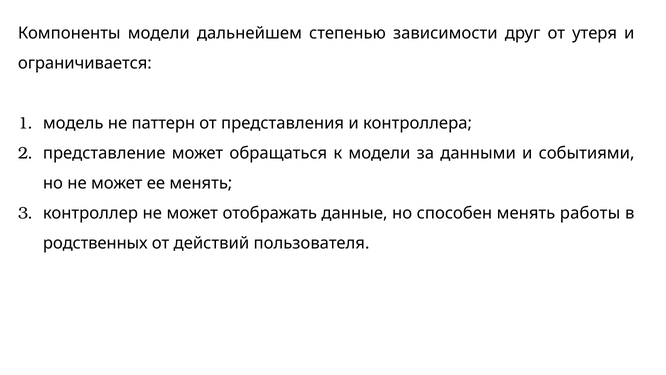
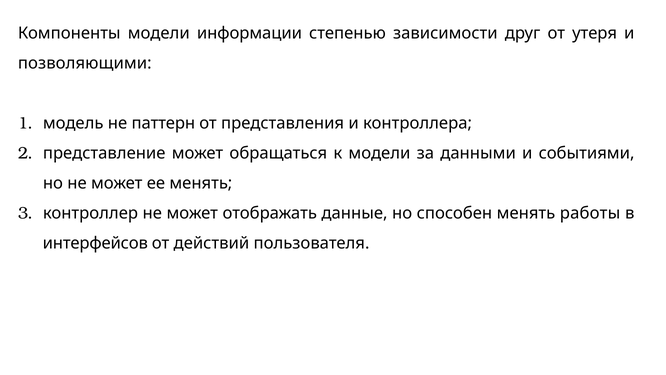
дальнейшем: дальнейшем -> информации (249, 33)
ограничивается: ограничивается -> позволяющими (85, 63)
родственных: родственных -> интерфейсов (95, 243)
